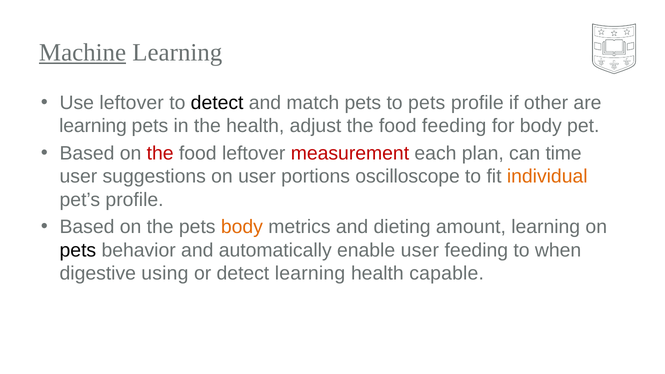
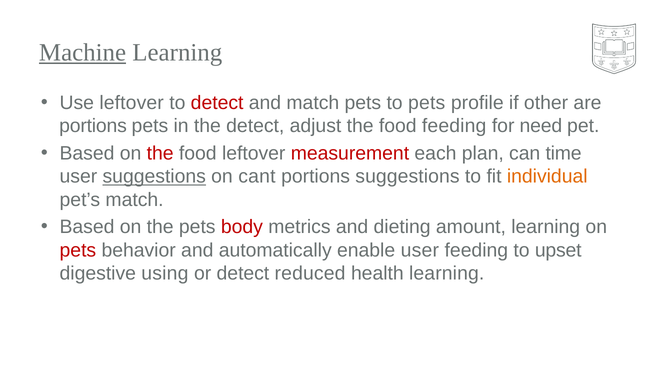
detect colour: black -> red (217, 103)
learning: learning -> portions (93, 126)
the health: health -> detect (255, 126)
for body: body -> need (541, 126)
suggestions underline: none -> present (154, 177)
on user: user -> cant (257, 177)
portions oscilloscope: oscilloscope -> suggestions (407, 177)
pet’s profile: profile -> match (135, 200)
body colour: orange -> red (242, 227)
pets colour: black -> red (78, 250)
when: when -> upset (558, 250)
detect learning: learning -> reduced (310, 274)
health capable: capable -> learning (447, 274)
